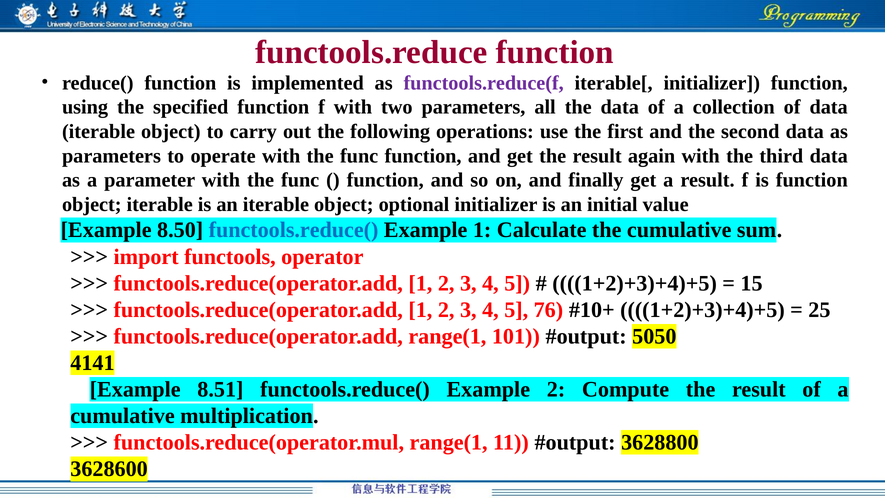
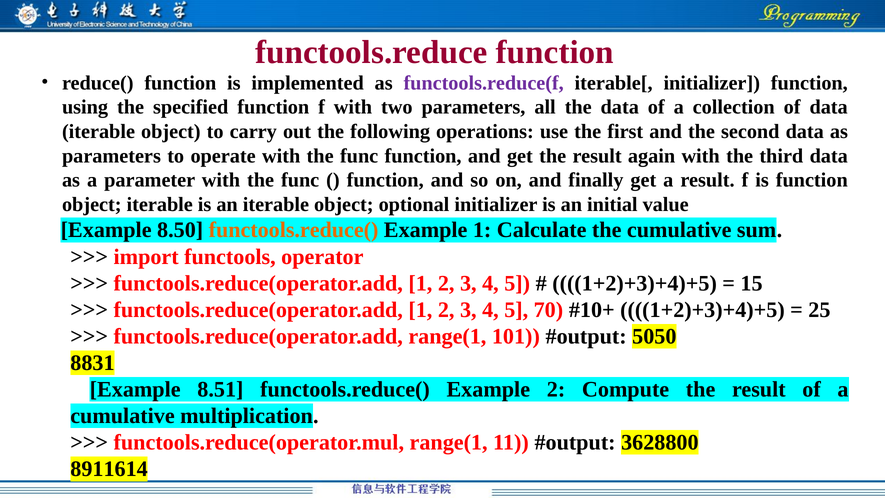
functools.reduce( colour: blue -> orange (294, 230)
76: 76 -> 70 (548, 310)
4141: 4141 -> 8831 (92, 363)
3628600: 3628600 -> 8911614 (109, 469)
